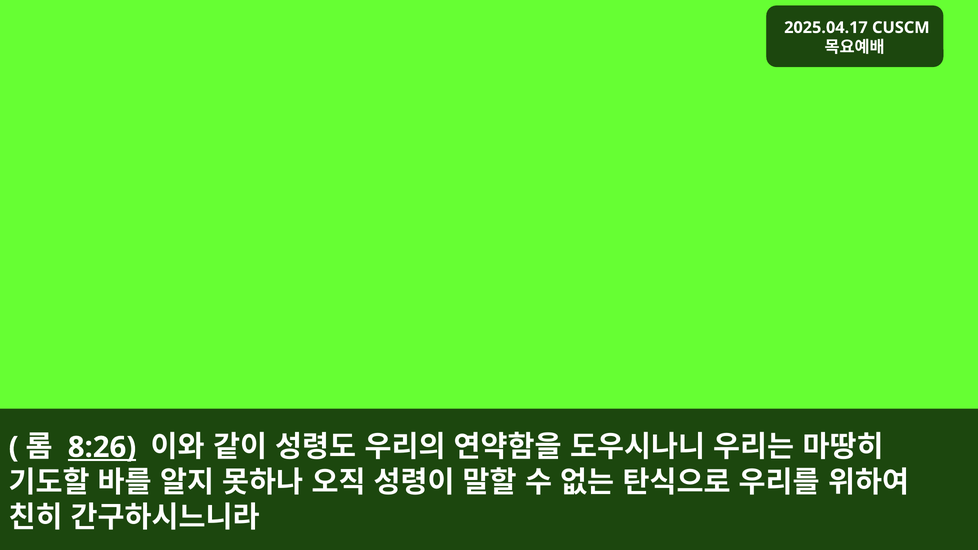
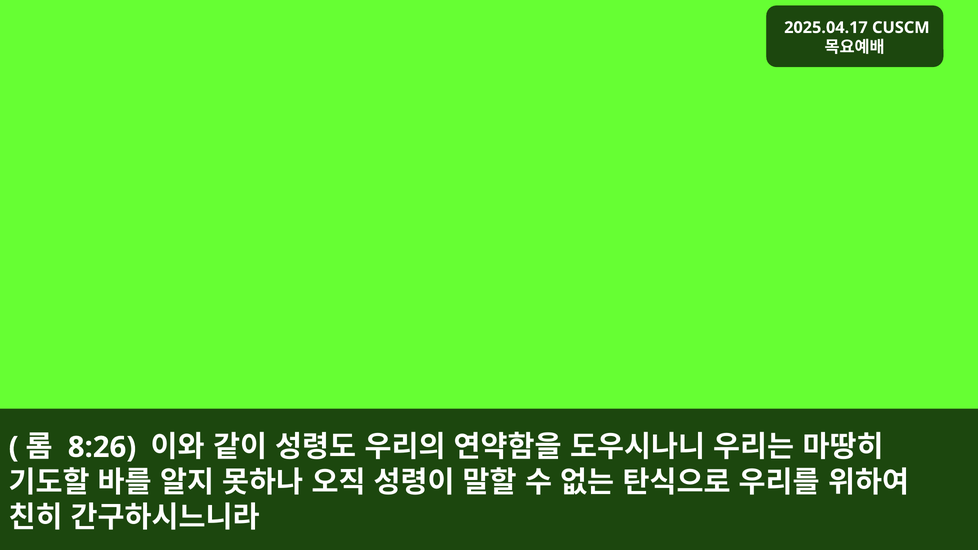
8:26 underline: present -> none (102, 447)
